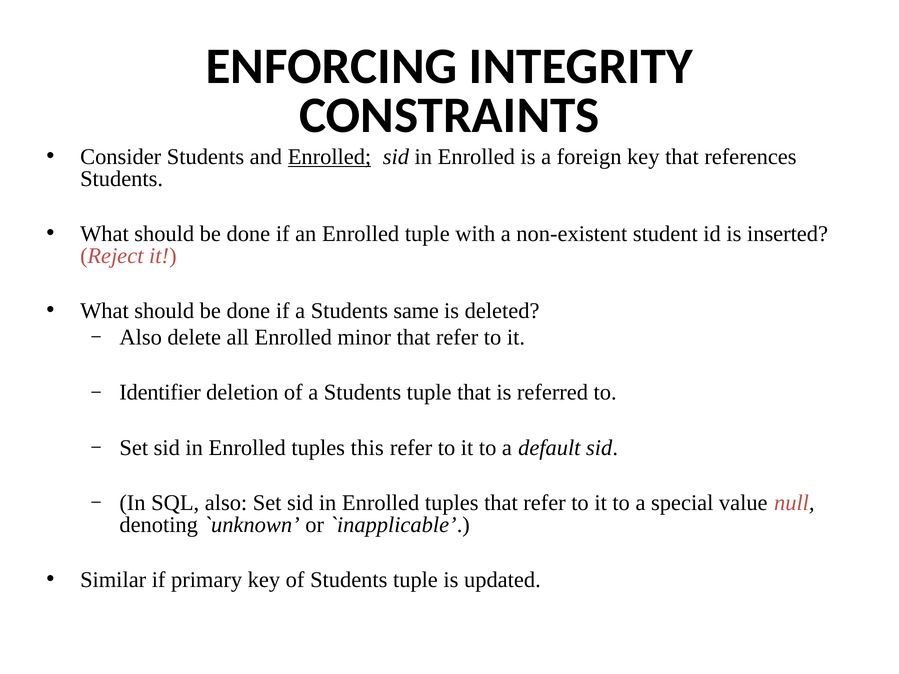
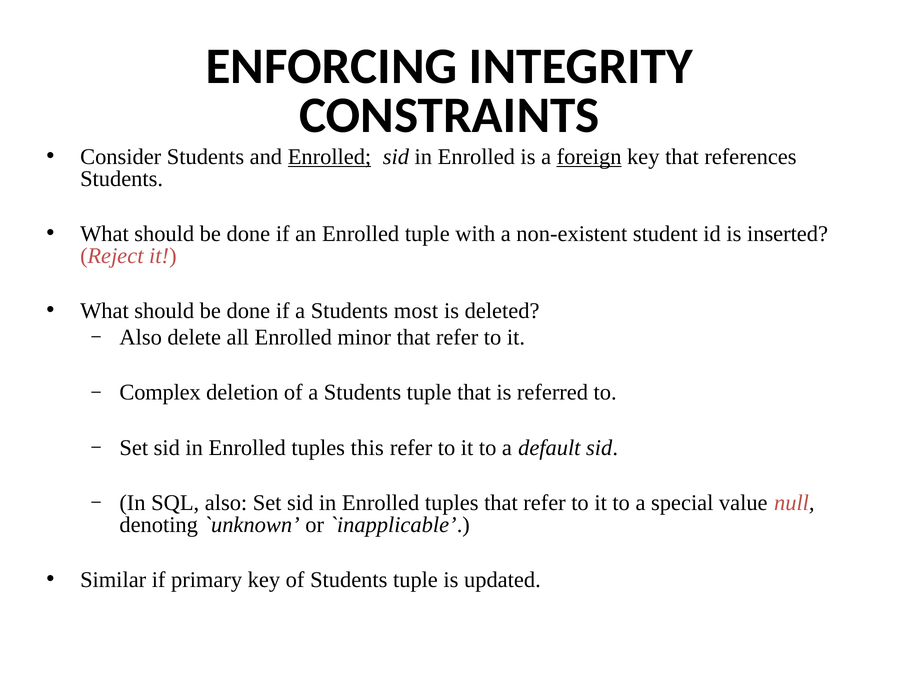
foreign underline: none -> present (589, 157)
same: same -> most (416, 311)
Identifier: Identifier -> Complex (160, 393)
